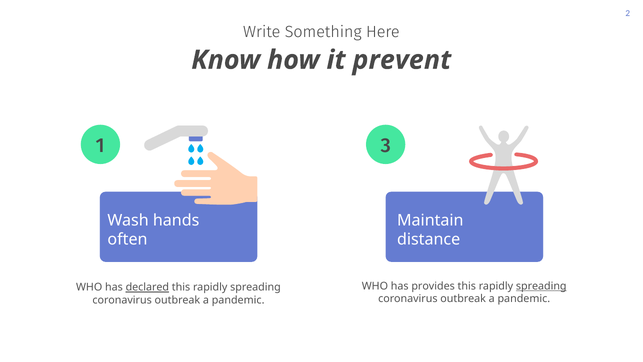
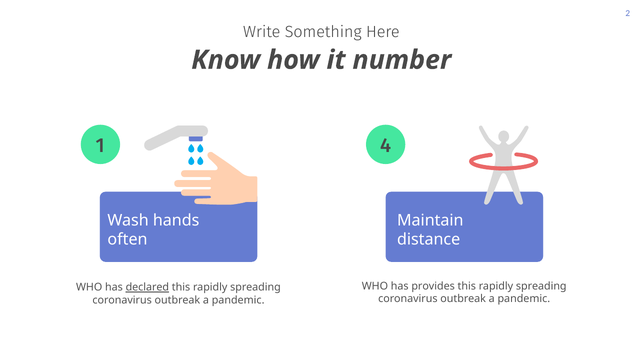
prevent: prevent -> number (402, 60)
3: 3 -> 4 (386, 146)
spreading underline: present -> none (541, 286)
